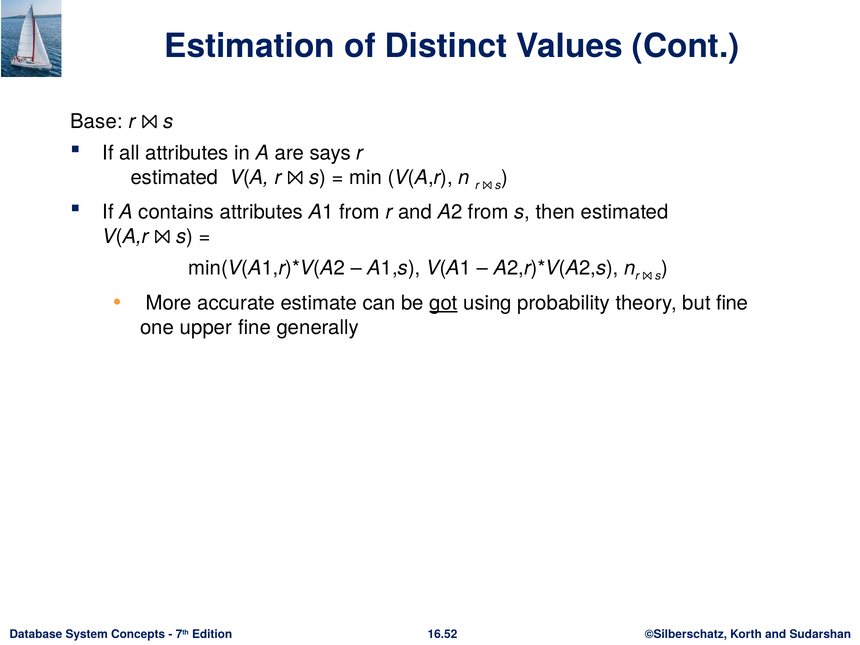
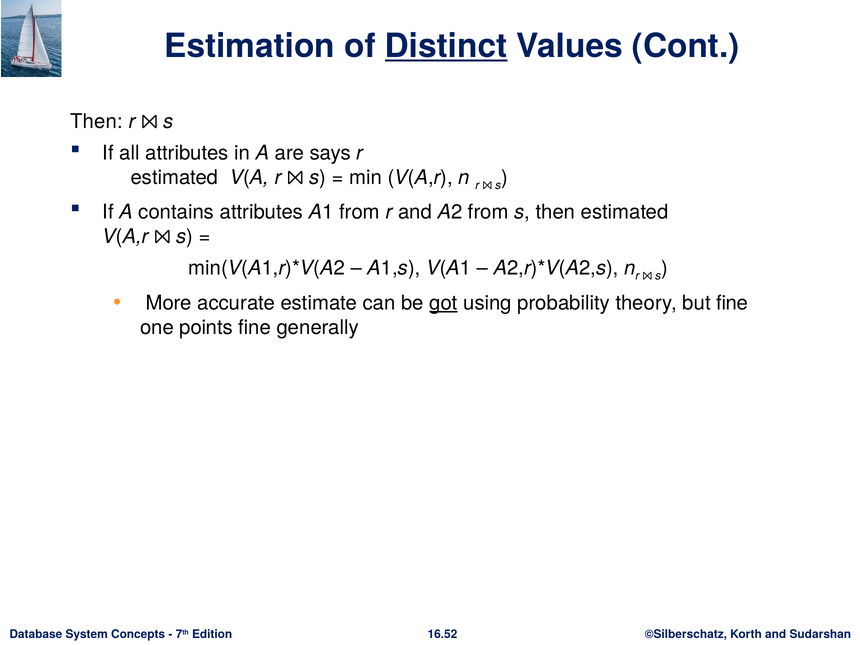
Distinct underline: none -> present (446, 46)
Base: Base -> Then (97, 122)
upper: upper -> points (206, 327)
